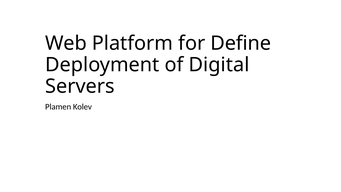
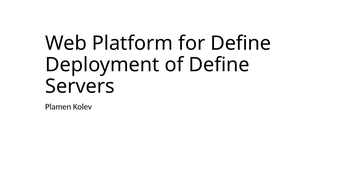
of Digital: Digital -> Define (219, 65)
